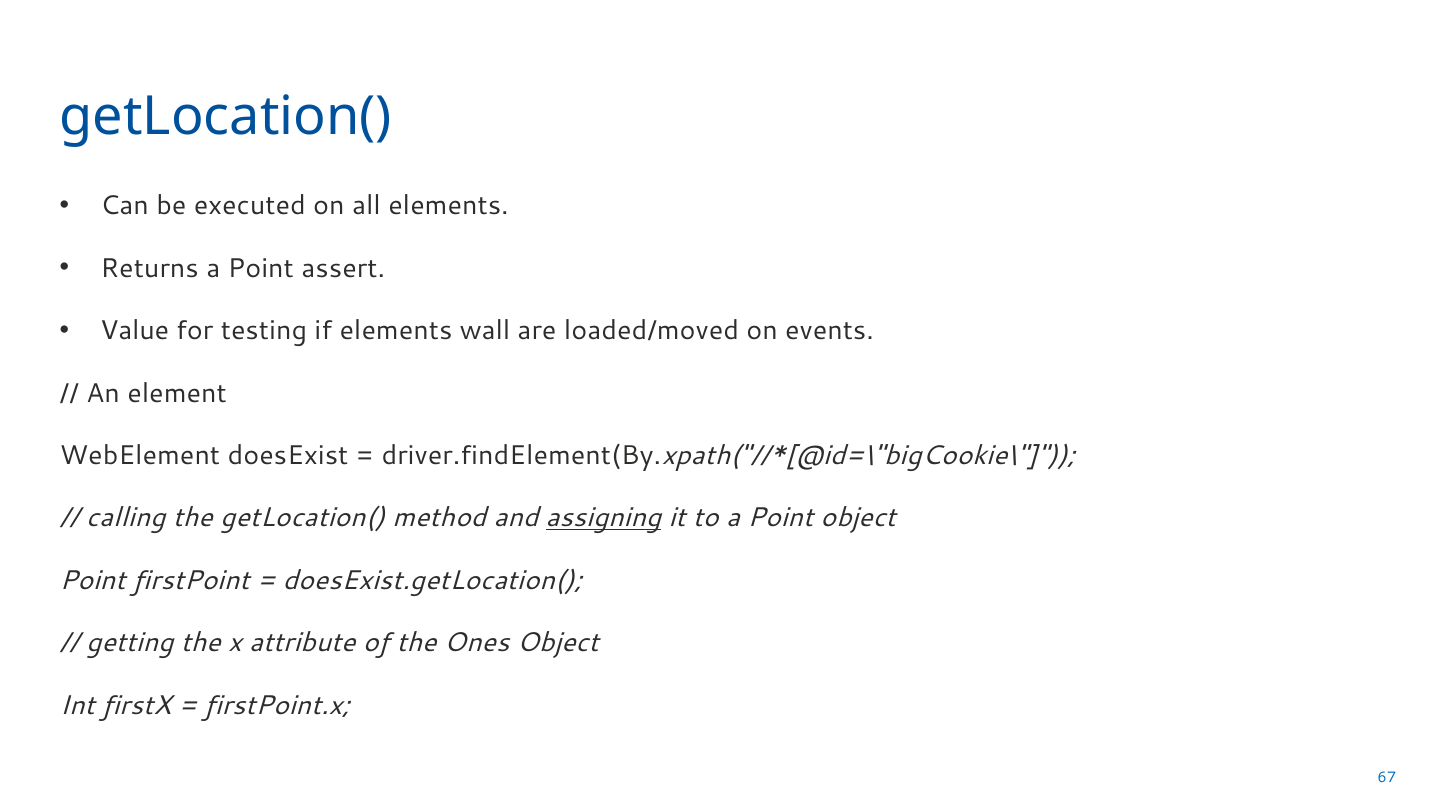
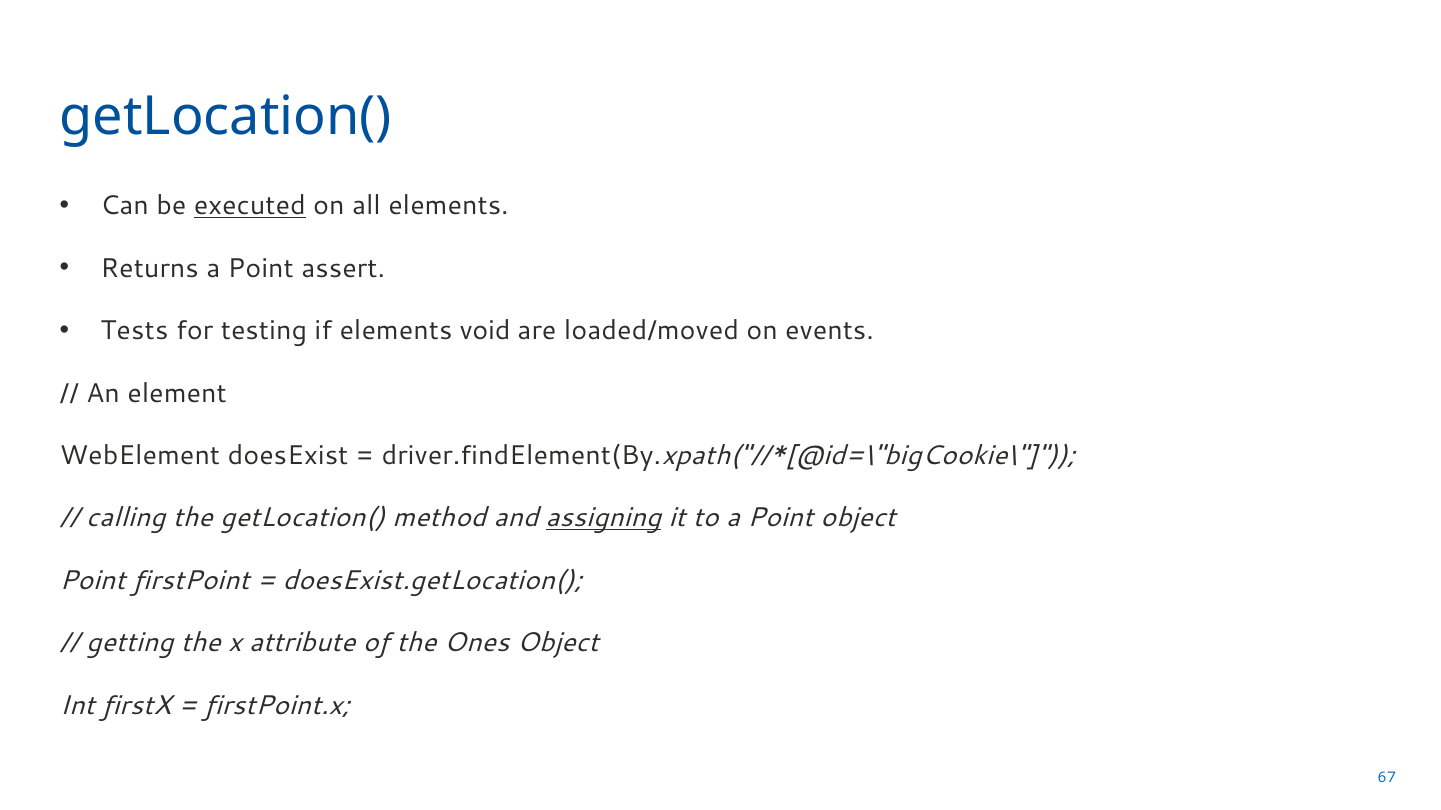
executed underline: none -> present (250, 206)
Value: Value -> Tests (134, 331)
wall: wall -> void (485, 331)
